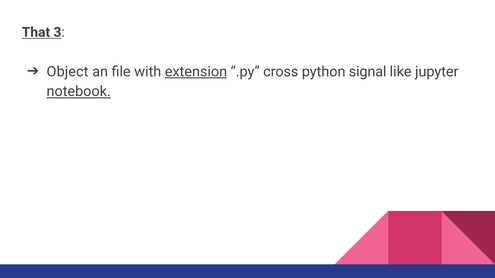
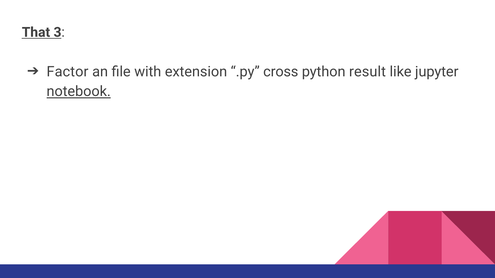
Object: Object -> Factor (67, 72)
extension underline: present -> none (196, 72)
signal: signal -> result (367, 72)
